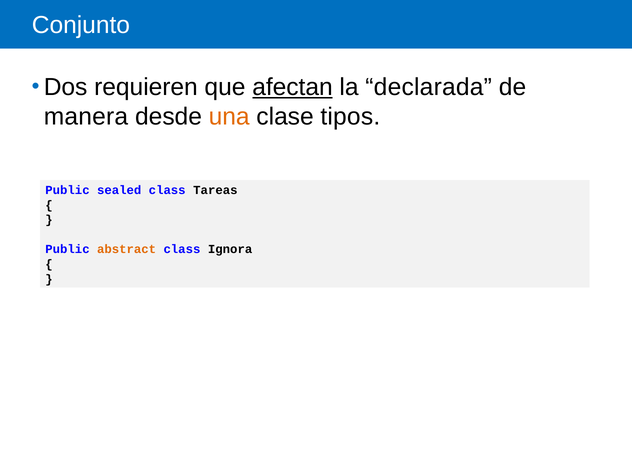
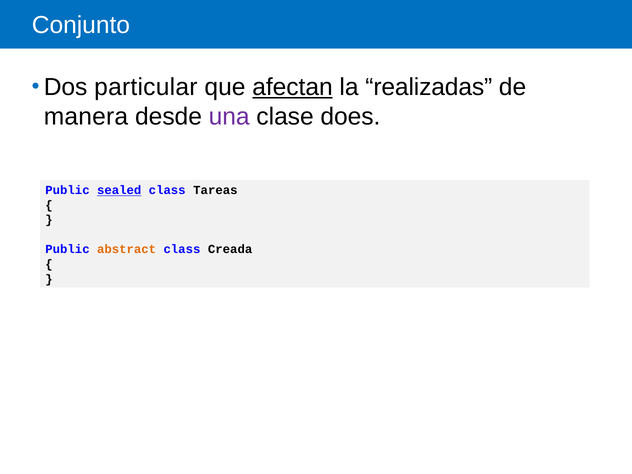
requieren: requieren -> particular (146, 87)
declarada: declarada -> realizadas (429, 87)
una colour: orange -> purple (229, 117)
tipos: tipos -> does (350, 117)
sealed underline: none -> present (119, 190)
Ignora: Ignora -> Creada (230, 249)
